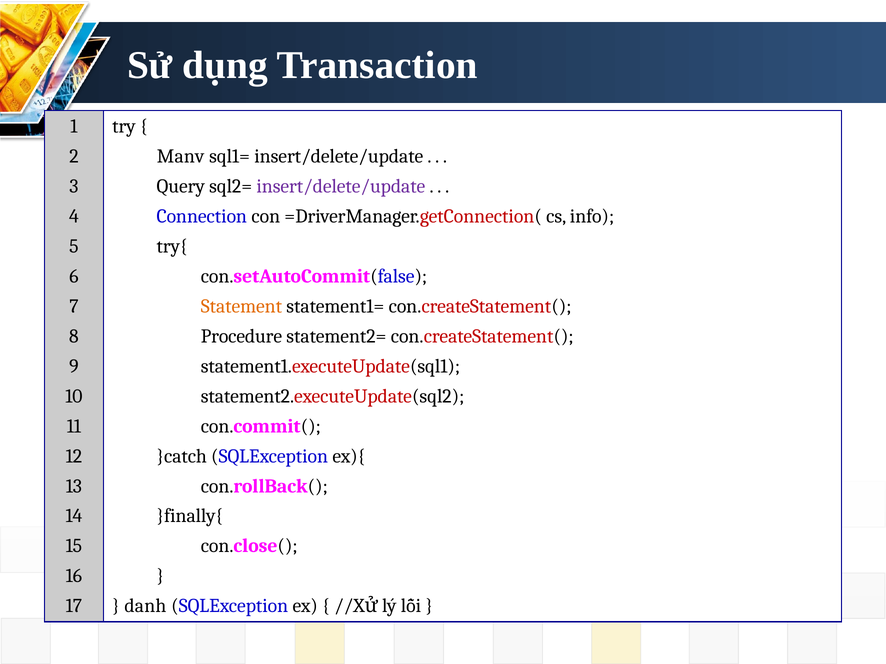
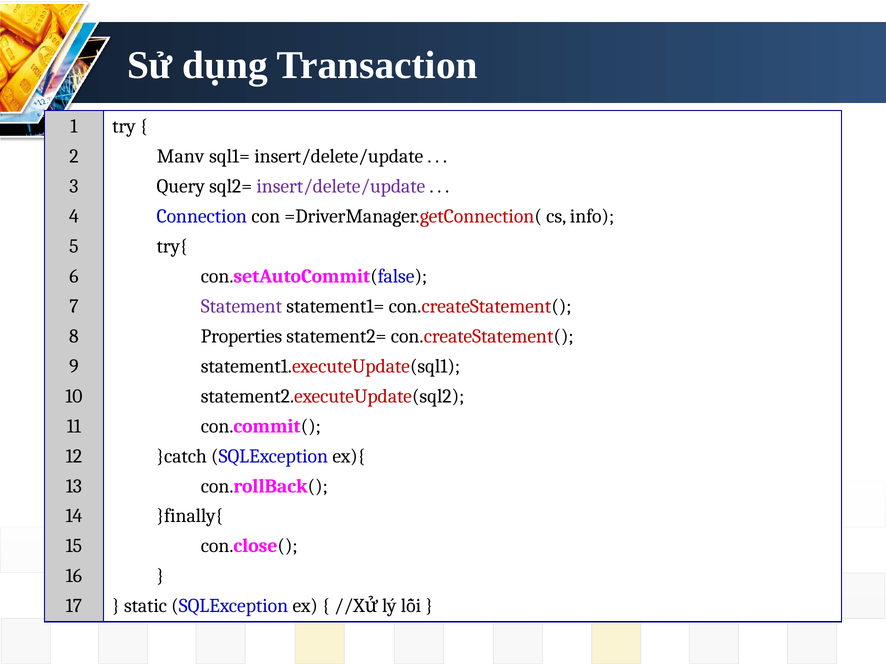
Statement colour: orange -> purple (241, 306)
Procedure: Procedure -> Properties (241, 336)
danh: danh -> static (146, 606)
